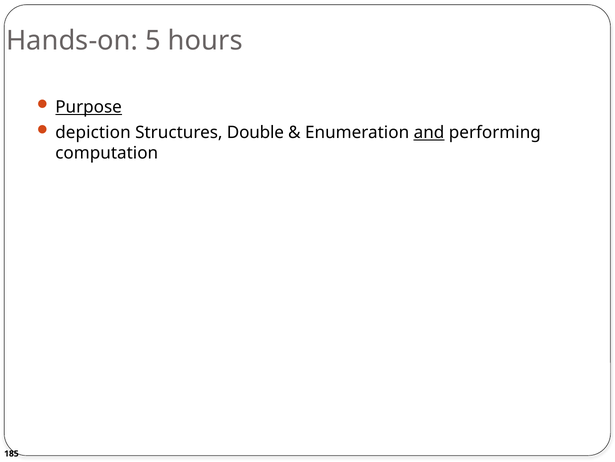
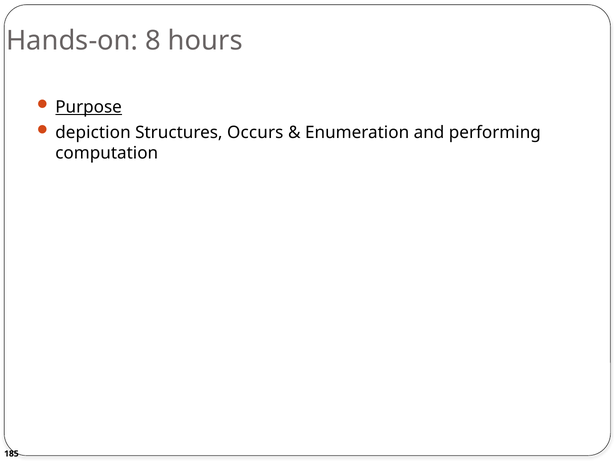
5: 5 -> 8 (153, 41)
Double: Double -> Occurs (255, 132)
and underline: present -> none (429, 132)
